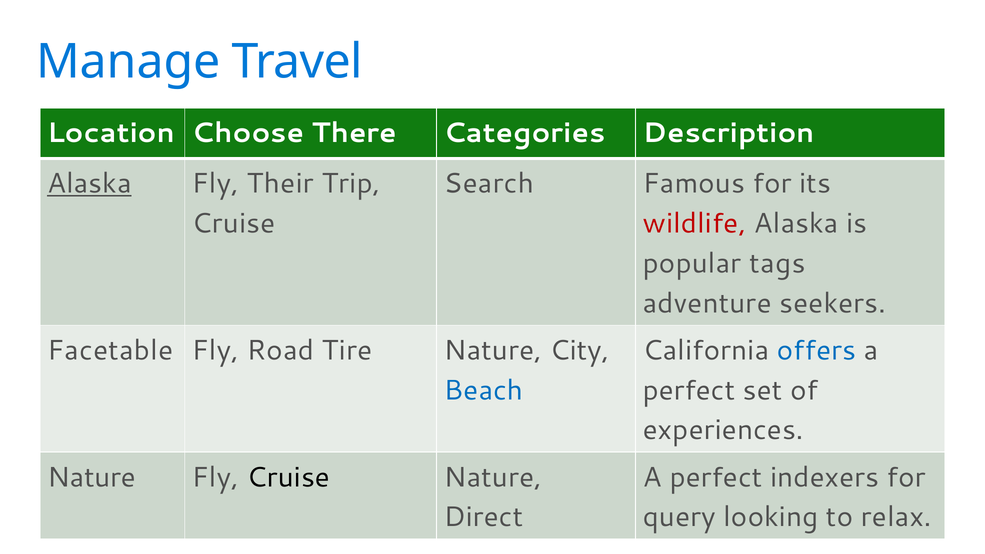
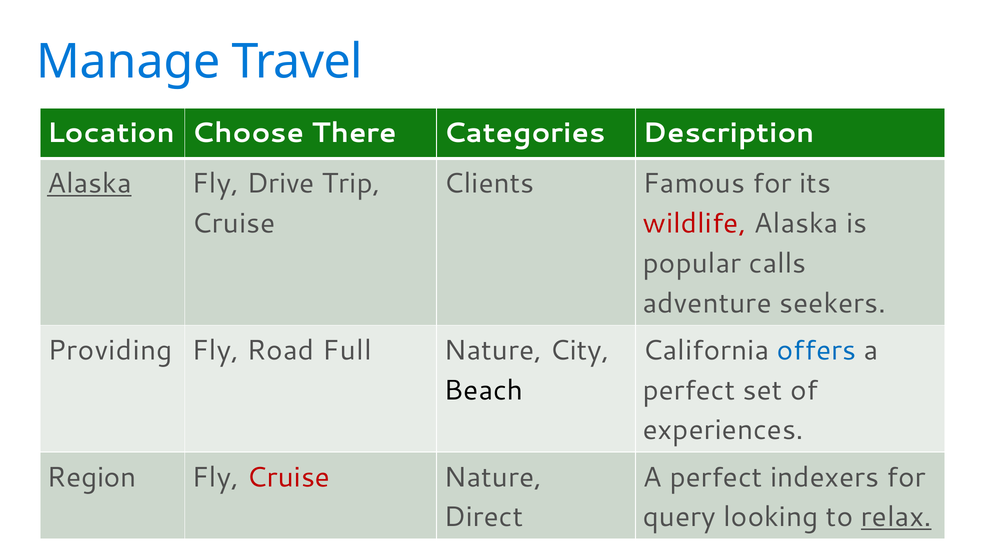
Their: Their -> Drive (281, 184)
Search: Search -> Clients (489, 184)
tags: tags -> calls (778, 263)
Facetable: Facetable -> Providing (110, 350)
Tire: Tire -> Full (347, 350)
Beach colour: blue -> black (484, 390)
Nature: Nature -> Region (92, 477)
Cruise colour: black -> red (288, 477)
relax underline: none -> present (896, 517)
